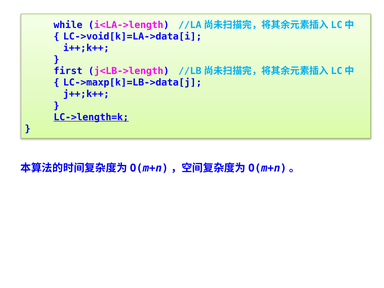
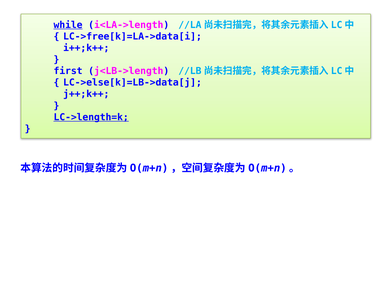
while underline: none -> present (68, 25)
LC->void[k]=LA->data[i: LC->void[k]=LA->data[i -> LC->free[k]=LA->data[i (132, 36)
LC->maxp[k]=LB->data[j: LC->maxp[k]=LB->data[j -> LC->else[k]=LB->data[j (132, 83)
